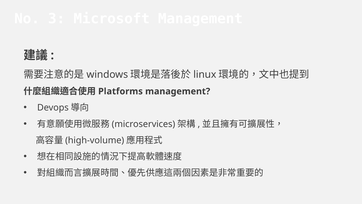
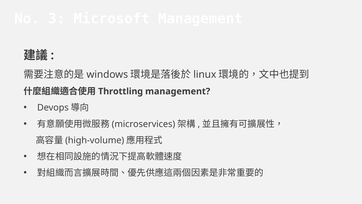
Platforms: Platforms -> Throttling (121, 91)
